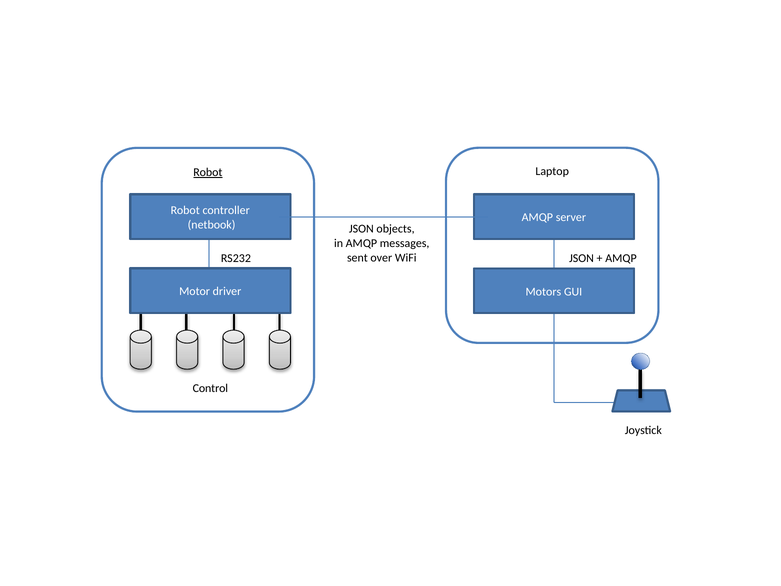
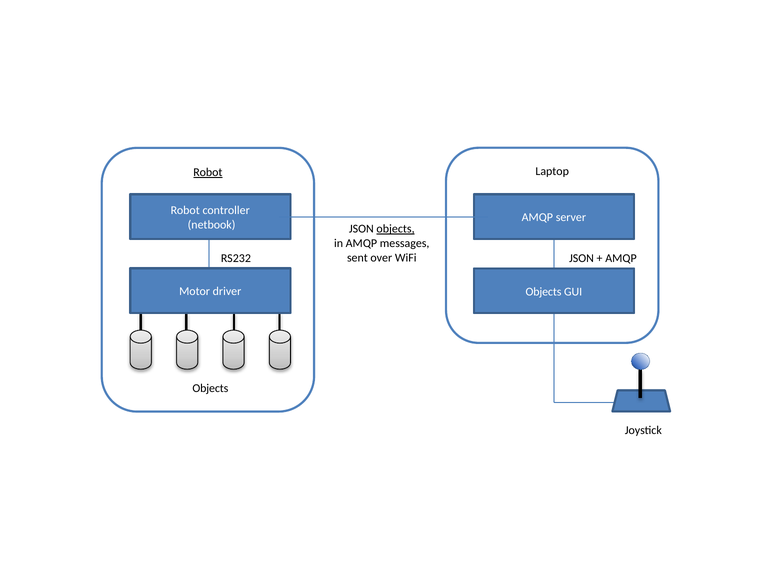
objects underline: none -> present (396, 229)
Motors: Motors -> Objects (543, 291)
Control: Control -> Objects (210, 388)
